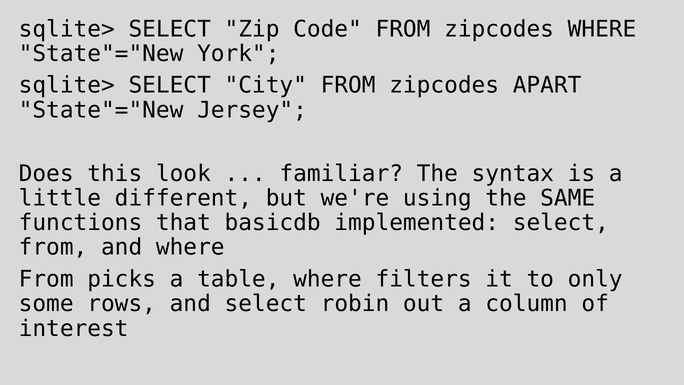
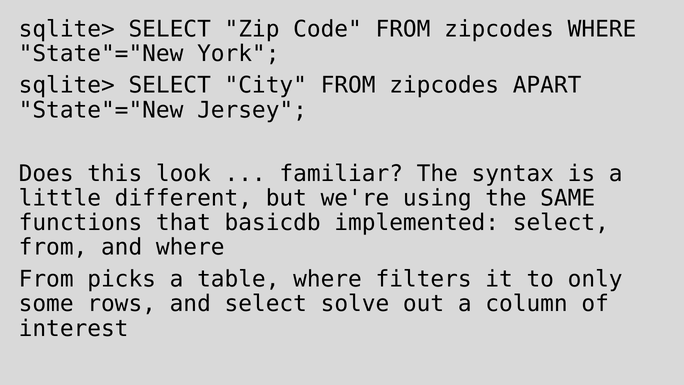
robin: robin -> solve (355, 304)
